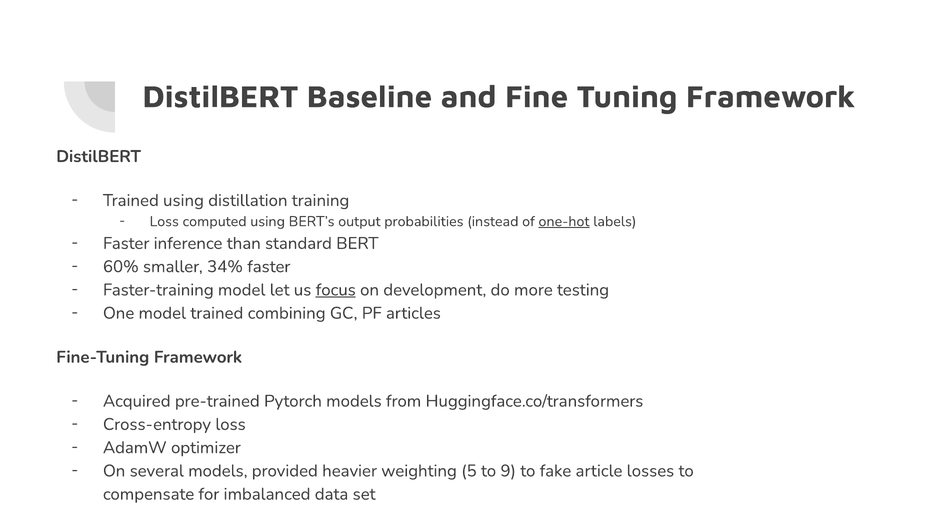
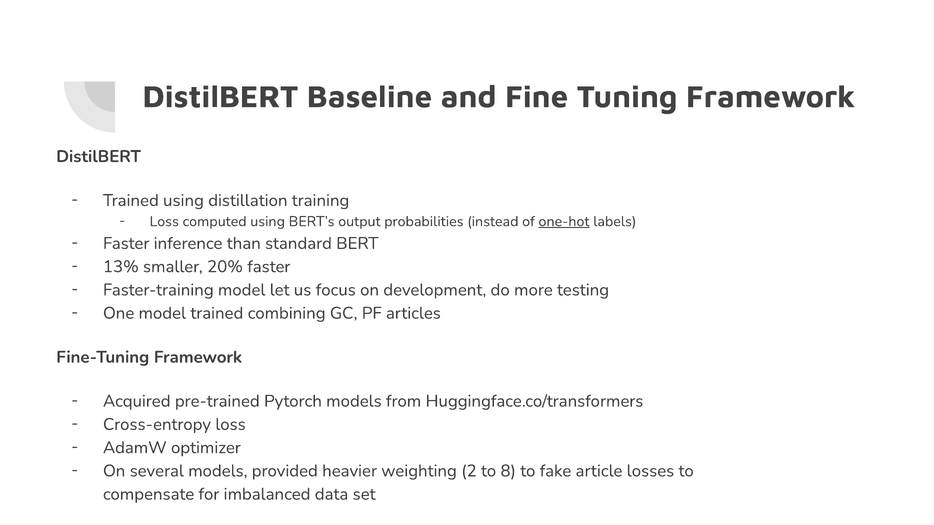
60%: 60% -> 13% (121, 267)
34%: 34% -> 20% (225, 267)
focus underline: present -> none (336, 290)
5: 5 -> 2 (469, 471)
9: 9 -> 8 (508, 471)
